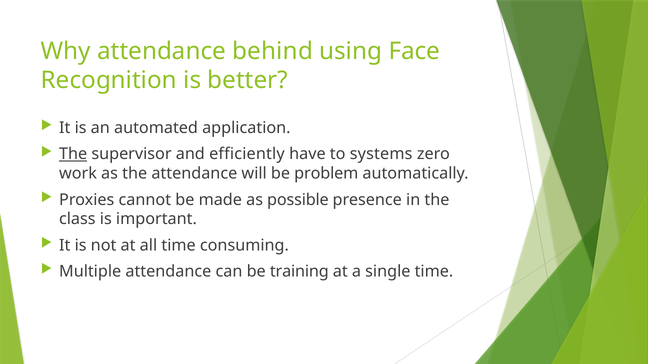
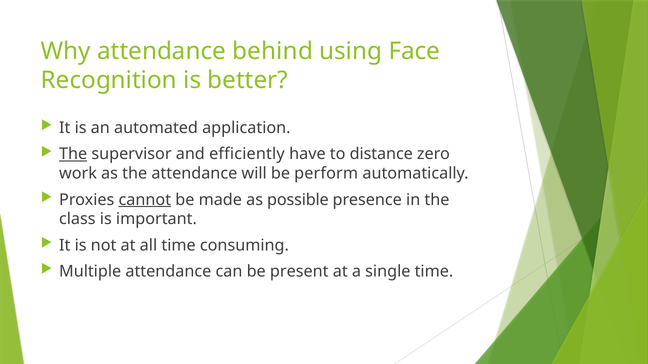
systems: systems -> distance (381, 154)
problem: problem -> perform (326, 174)
cannot underline: none -> present (145, 200)
training: training -> present (299, 272)
